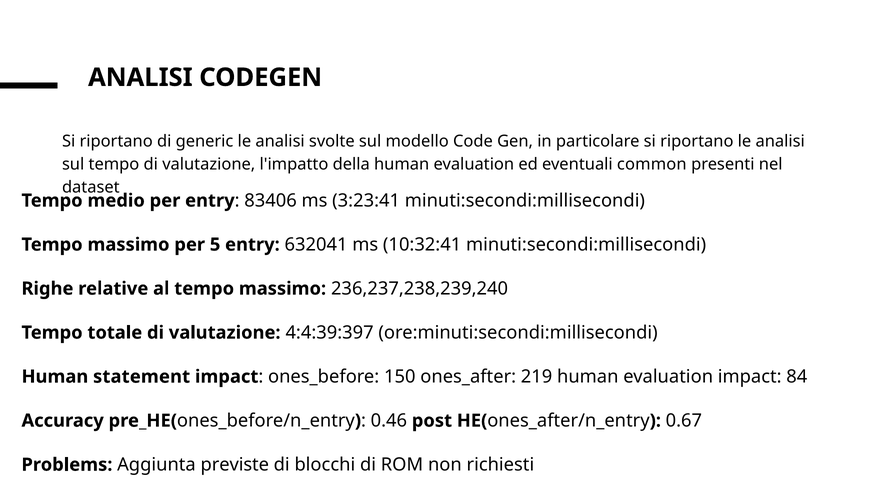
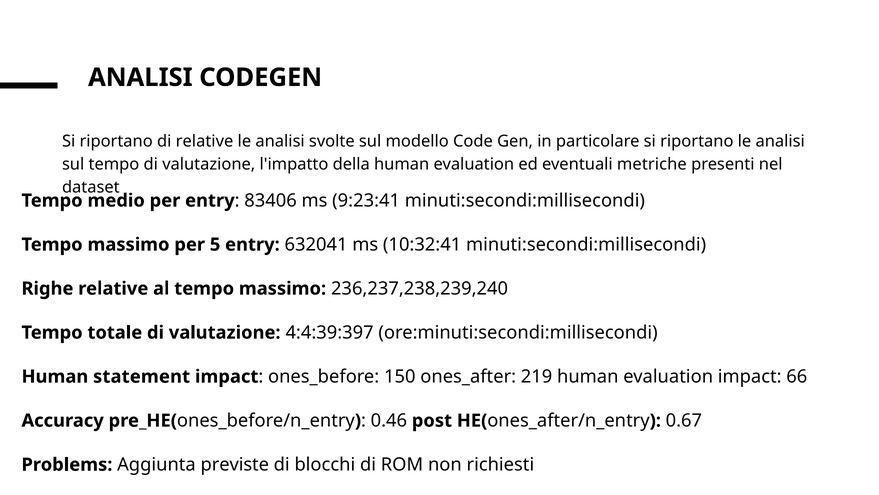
di generic: generic -> relative (205, 141)
common: common -> metriche (652, 164)
3:23:41: 3:23:41 -> 9:23:41 (366, 200)
84: 84 -> 66 (797, 376)
